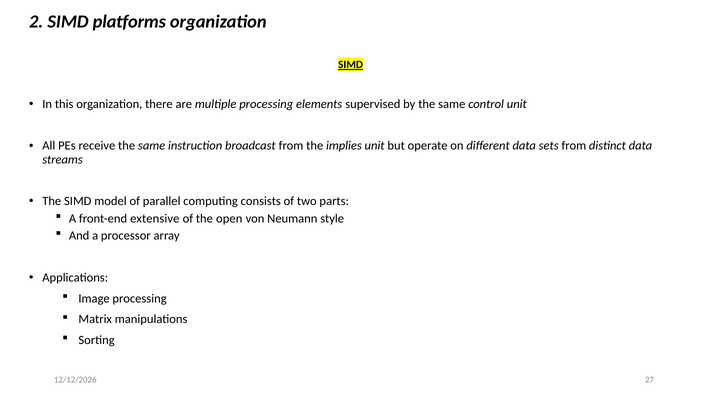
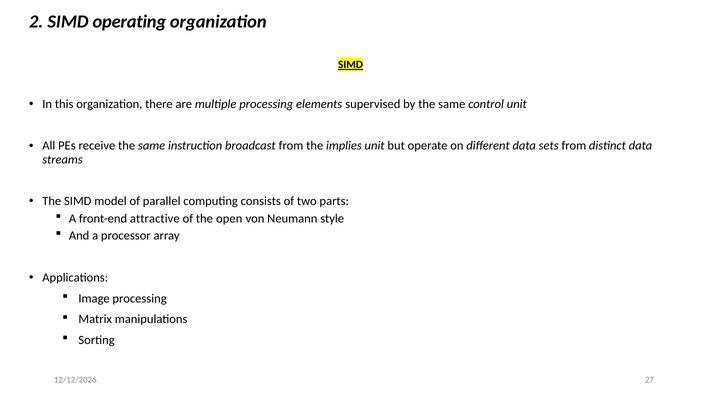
platforms: platforms -> operating (129, 22)
extensive: extensive -> attractive (155, 219)
